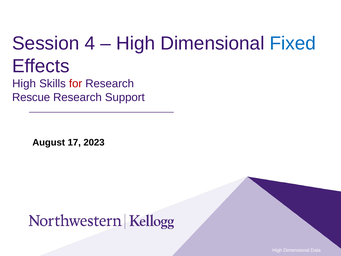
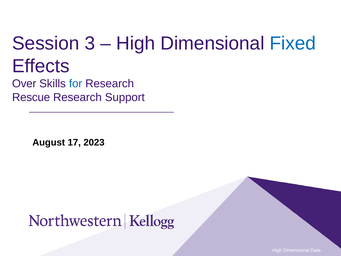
4: 4 -> 3 (90, 43)
High: High -> Over (24, 84)
for colour: red -> blue (76, 84)
